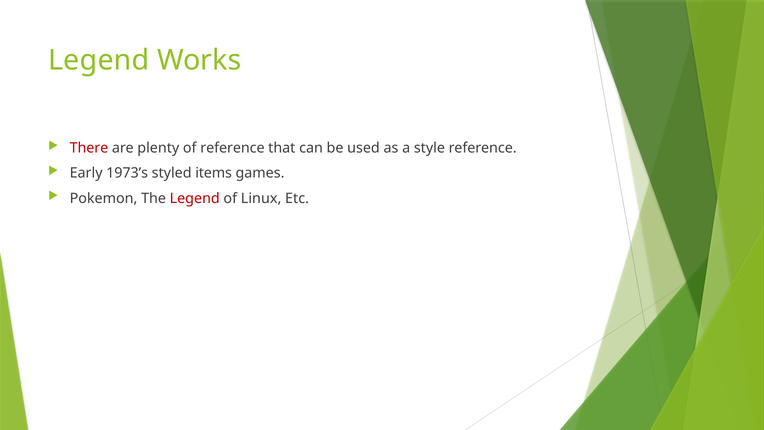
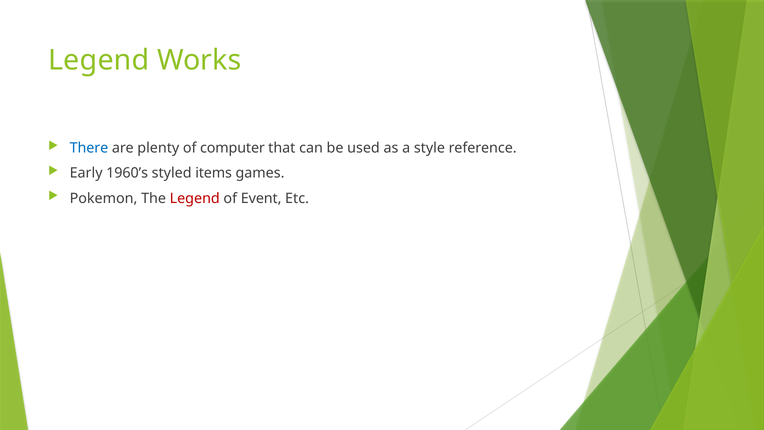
There colour: red -> blue (89, 148)
of reference: reference -> computer (232, 148)
1973’s: 1973’s -> 1960’s (127, 173)
Linux: Linux -> Event (261, 198)
